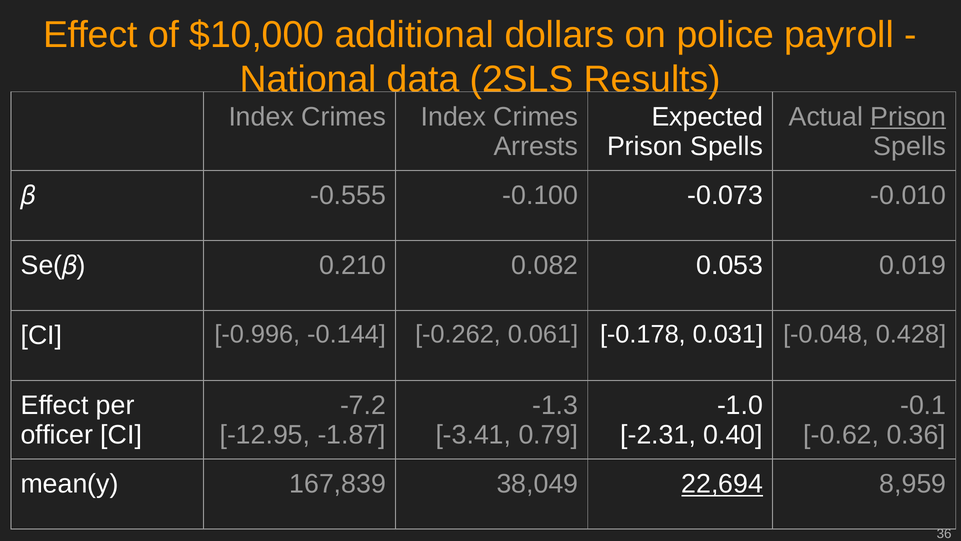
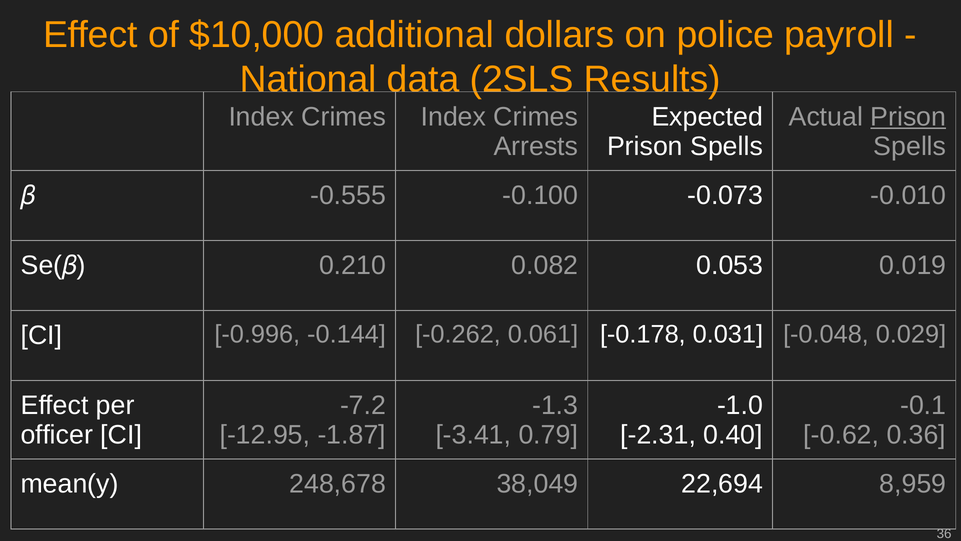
0.428: 0.428 -> 0.029 (911, 334)
167,839: 167,839 -> 248,678 (338, 484)
22,694 underline: present -> none (722, 484)
